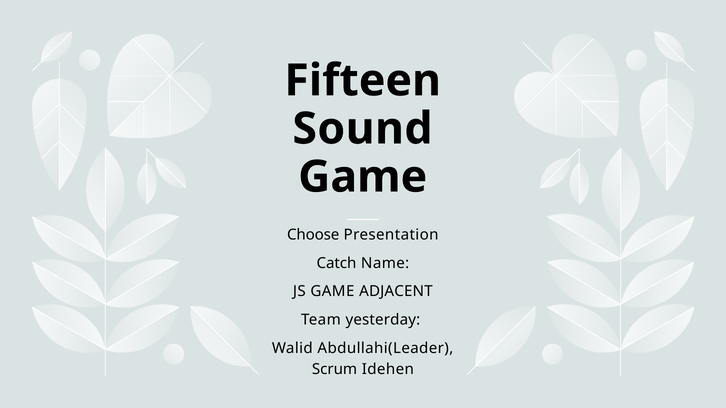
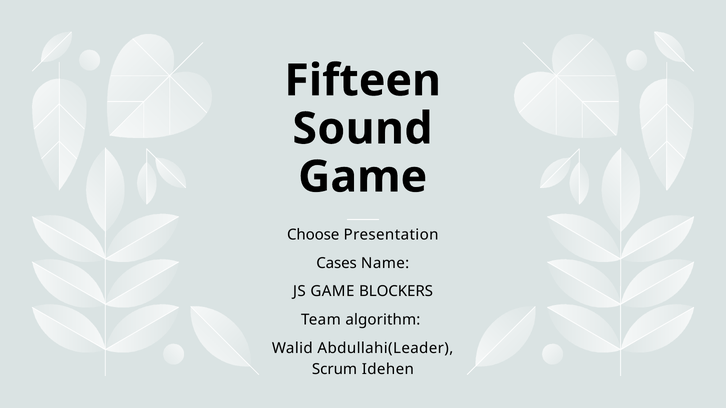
Catch: Catch -> Cases (337, 263)
ADJACENT: ADJACENT -> BLOCKERS (396, 292)
yesterday: yesterday -> algorithm (383, 320)
